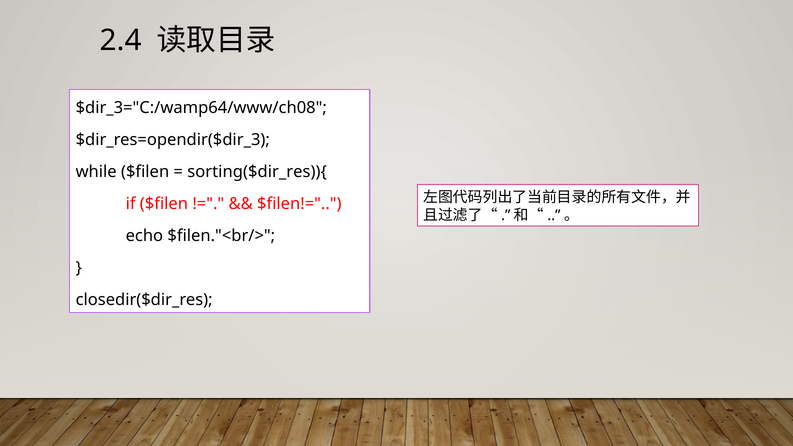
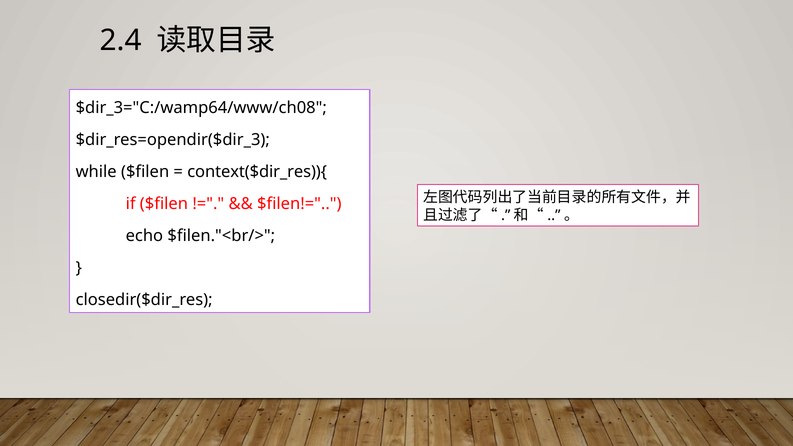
sorting($dir_res)){: sorting($dir_res)){ -> context($dir_res)){ (257, 172)
